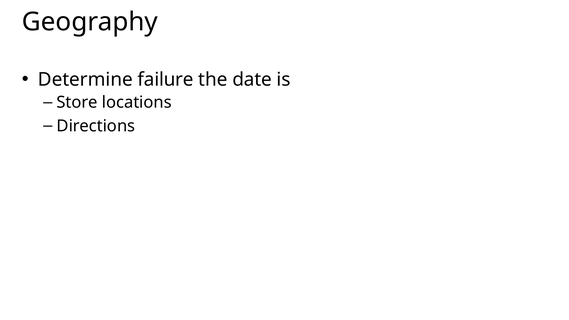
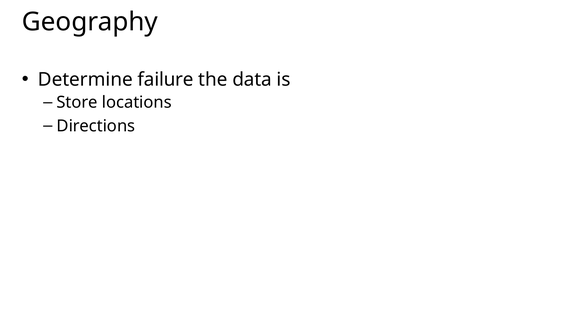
date: date -> data (252, 80)
